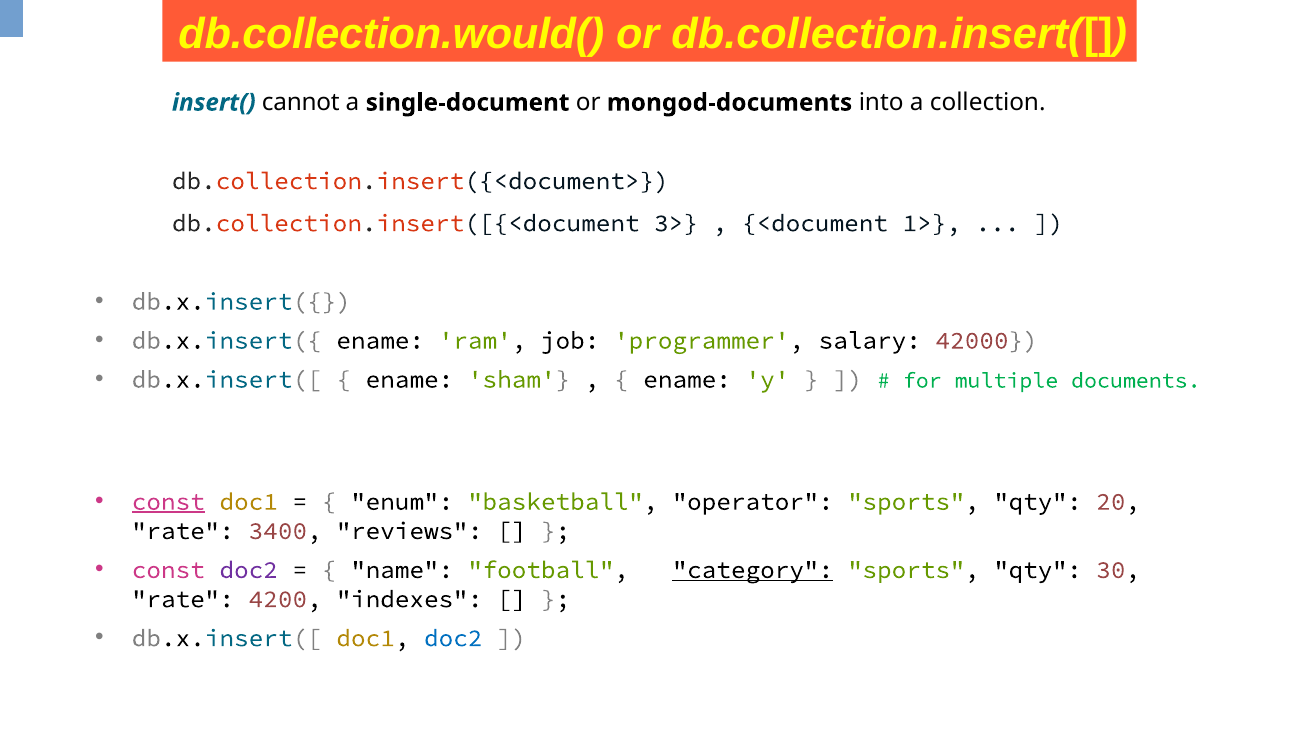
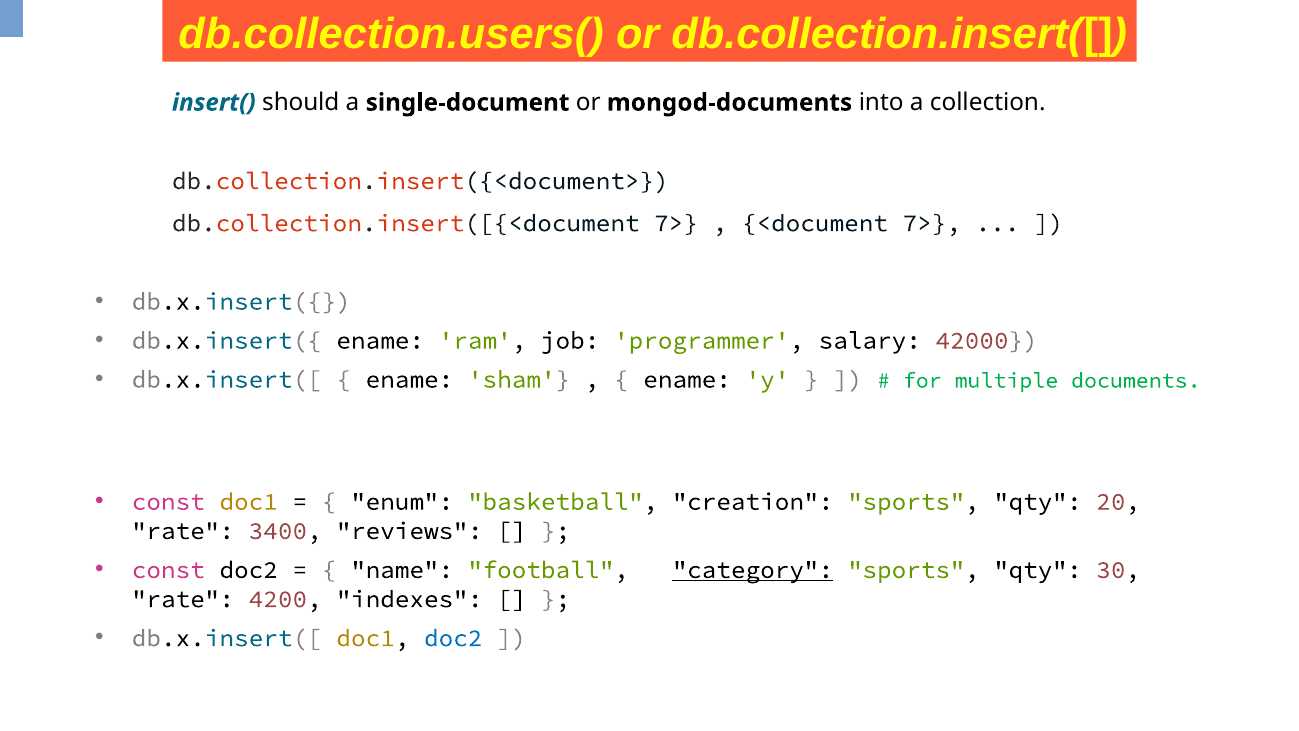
db.collection.would(: db.collection.would( -> db.collection.users( (391, 34)
cannot: cannot -> should (301, 103)
db.collection.insert([{<document 3>: 3> -> 7> (676, 223)
<document 1>: 1> -> 7> (932, 223)
const underline: present -> none (168, 501)
operator: operator -> creation (753, 501)
doc2 colour: purple -> black (249, 570)
